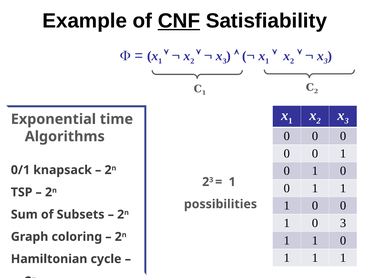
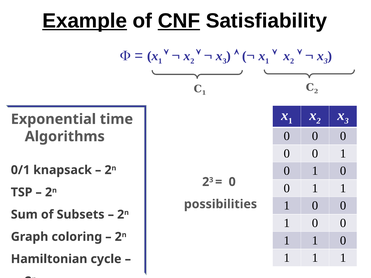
Example underline: none -> present (85, 21)
1: 1 -> 0 (232, 182)
3: 3 -> 0 (343, 223)
